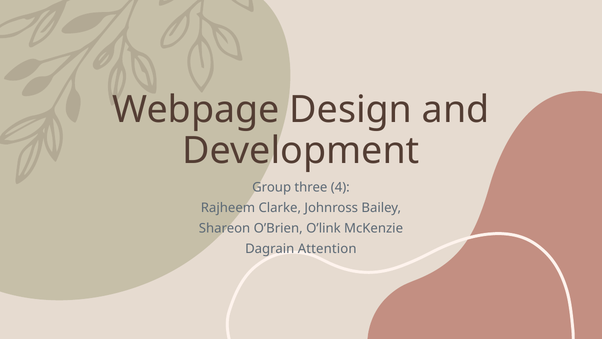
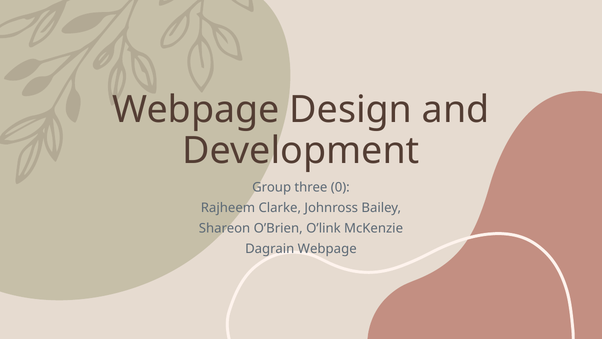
4: 4 -> 0 (340, 187)
Dagrain Attention: Attention -> Webpage (327, 249)
